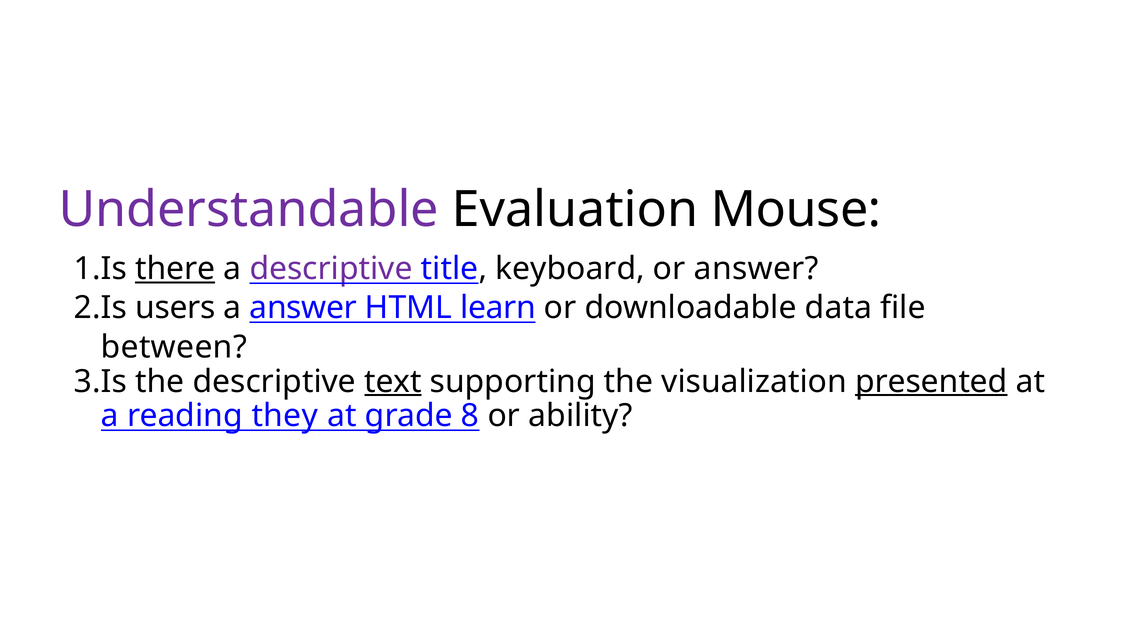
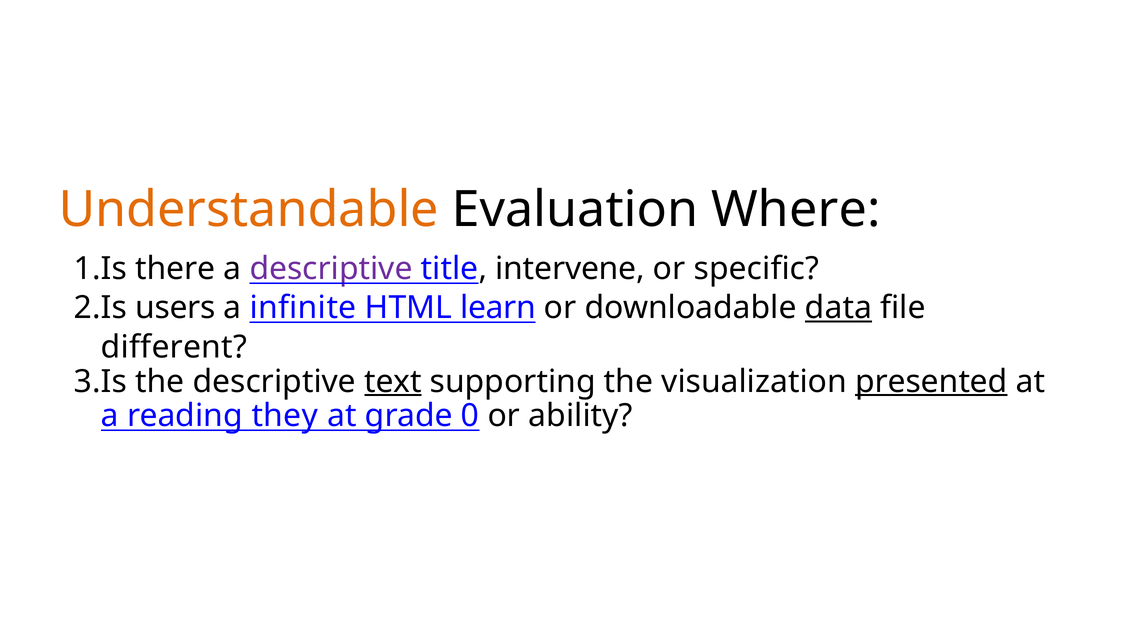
Understandable colour: purple -> orange (249, 210)
Mouse: Mouse -> Where (796, 210)
there underline: present -> none (175, 269)
keyboard: keyboard -> intervene (570, 269)
or answer: answer -> specific (756, 269)
a answer: answer -> infinite (303, 308)
data underline: none -> present (838, 308)
between: between -> different (174, 347)
8: 8 -> 0 (470, 416)
